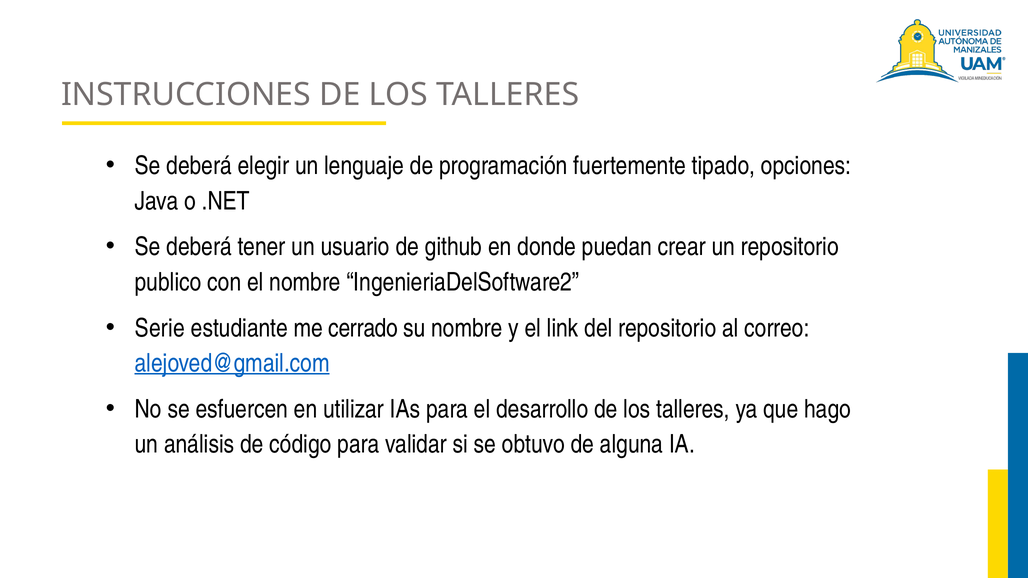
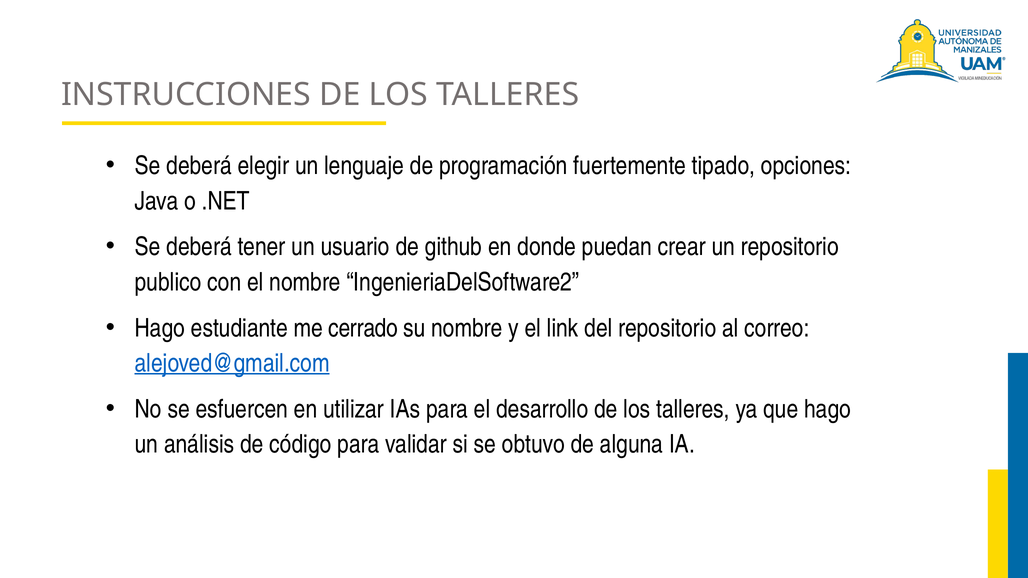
Serie: Serie -> Hago (160, 328)
